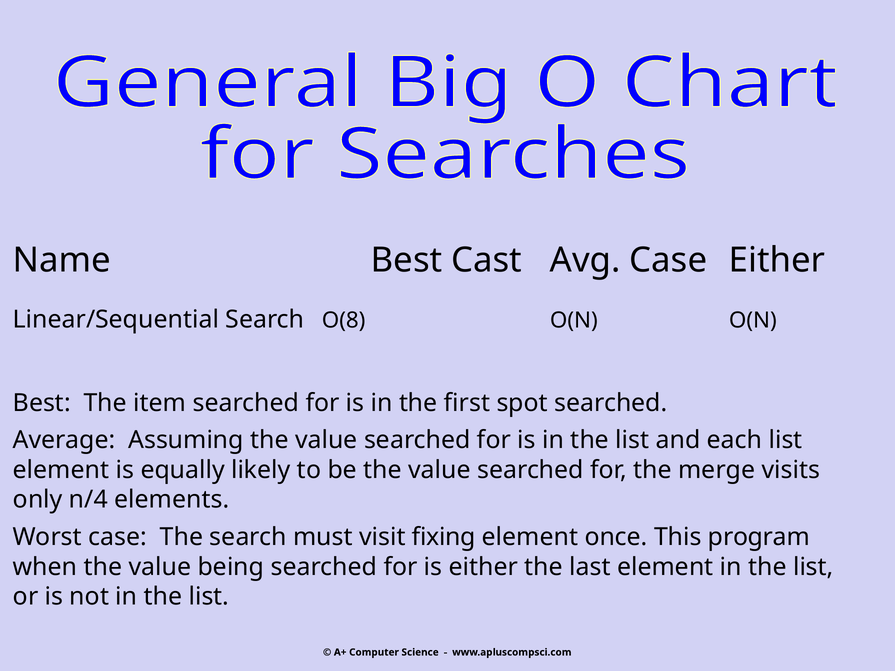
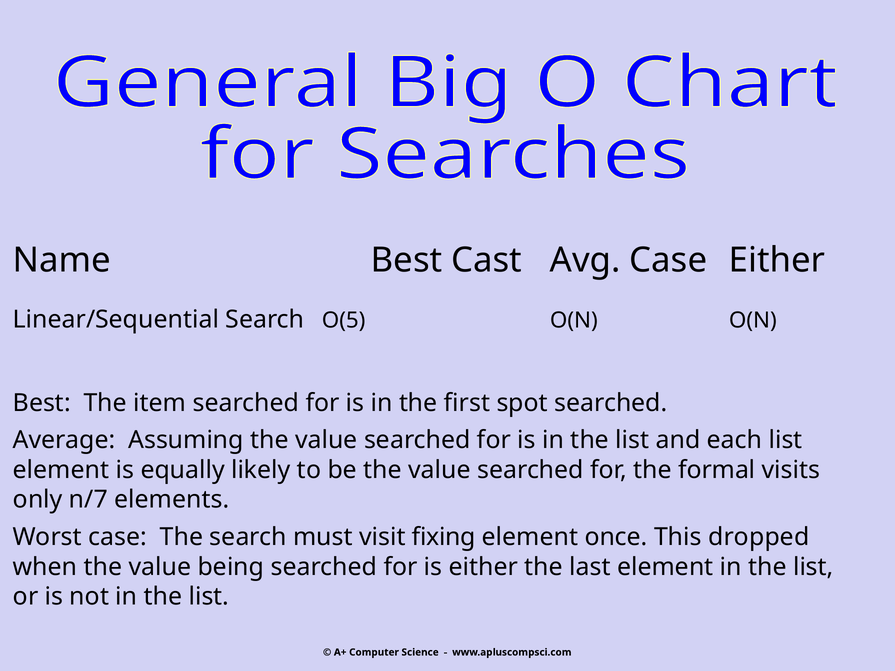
O(8: O(8 -> O(5 (344, 320)
merge: merge -> formal (717, 470)
n/4: n/4 -> n/7 (88, 500)
program: program -> dropped (759, 537)
